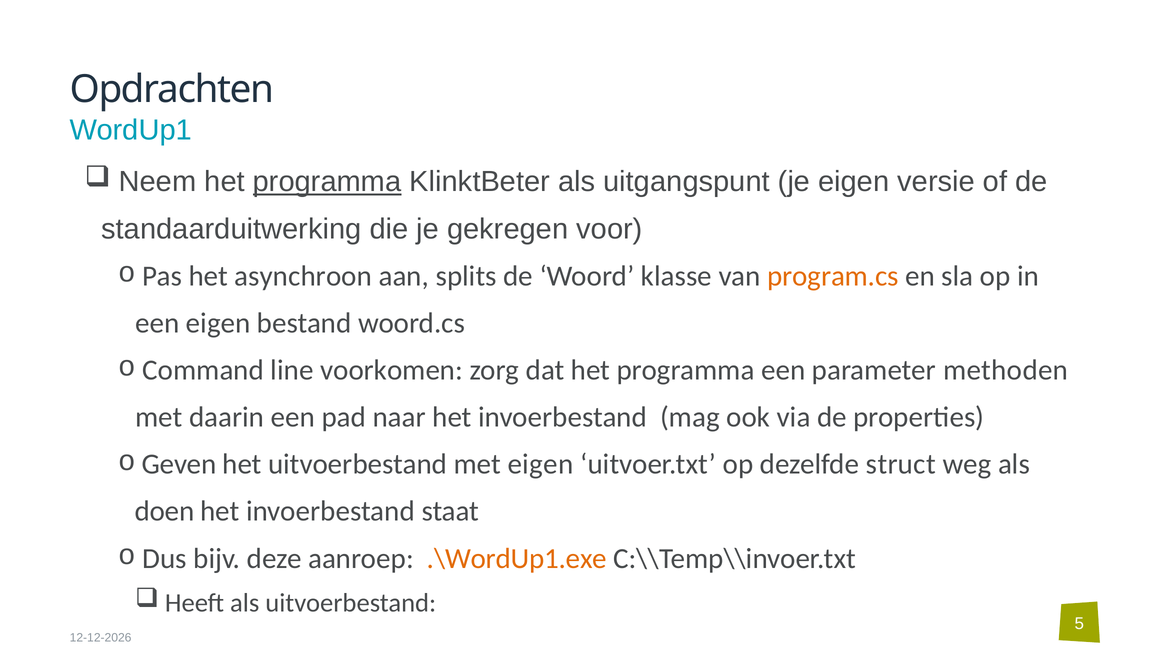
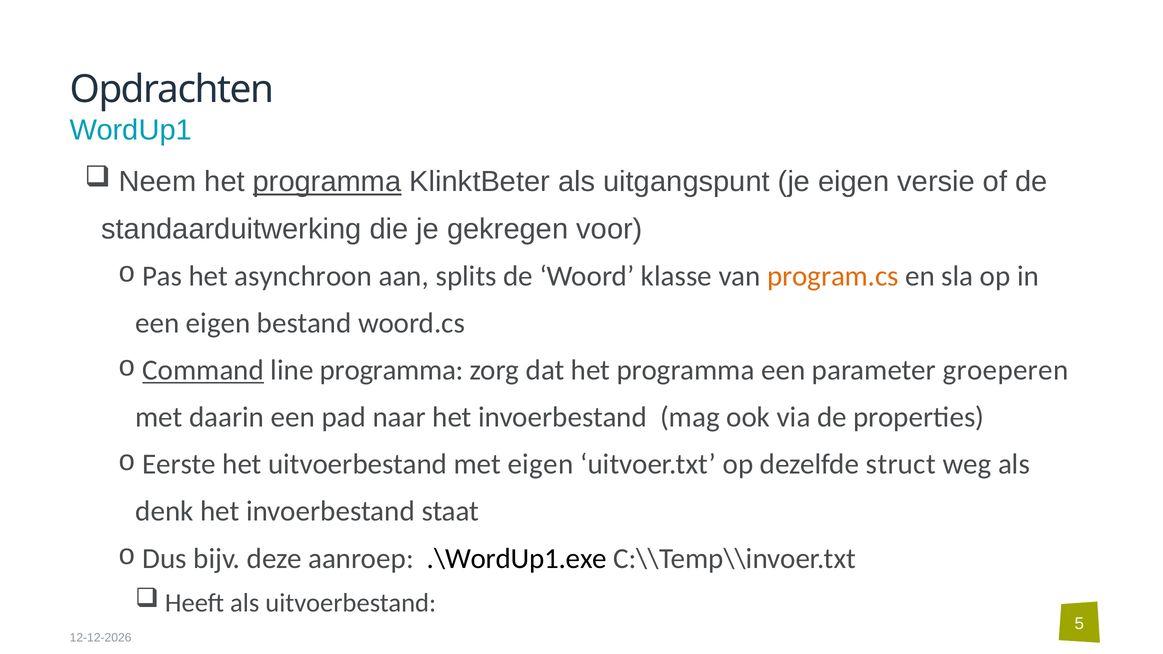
Command underline: none -> present (203, 370)
line voorkomen: voorkomen -> programma (392, 370)
methoden: methoden -> groeperen (1006, 370)
Geven: Geven -> Eerste (179, 464)
doen: doen -> denk (164, 512)
.\WordUp1.exe colour: orange -> black (517, 559)
